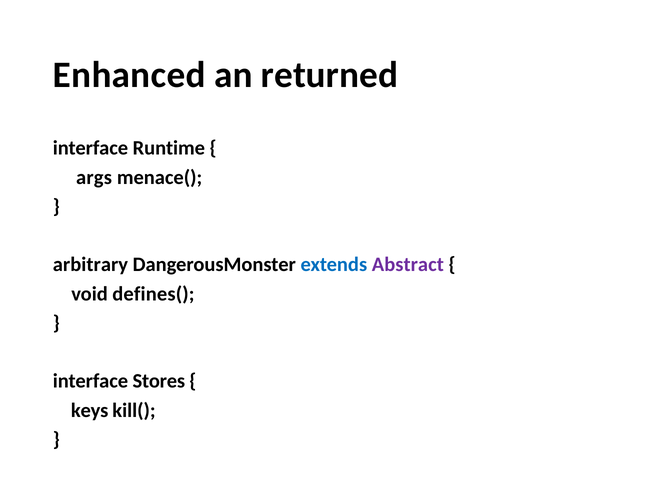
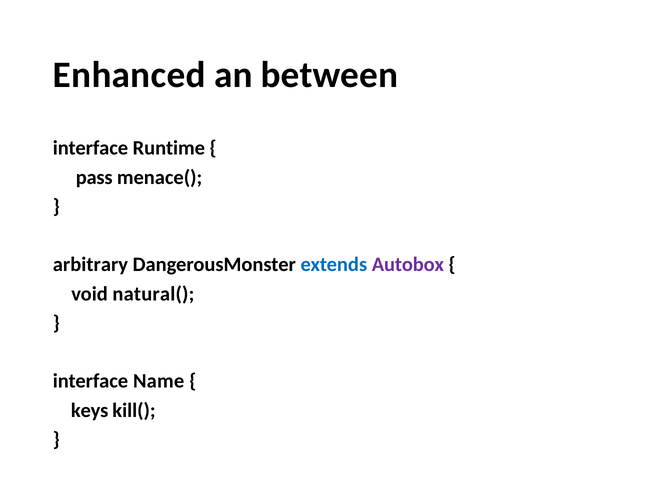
returned: returned -> between (329, 75)
args: args -> pass (94, 177)
Abstract: Abstract -> Autobox (408, 265)
defines(: defines( -> natural( (153, 294)
Stores: Stores -> Name (159, 381)
